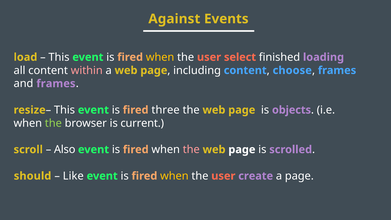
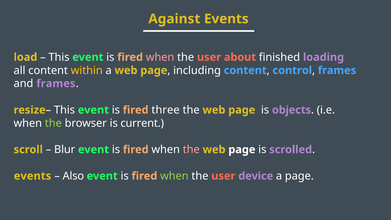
when colour: yellow -> pink (160, 57)
select: select -> about (240, 57)
within colour: pink -> yellow (87, 70)
choose: choose -> control (292, 70)
Also: Also -> Blur (65, 150)
should: should -> events (33, 176)
Like: Like -> Also (73, 176)
when colour: yellow -> light green (174, 176)
create: create -> device (256, 176)
